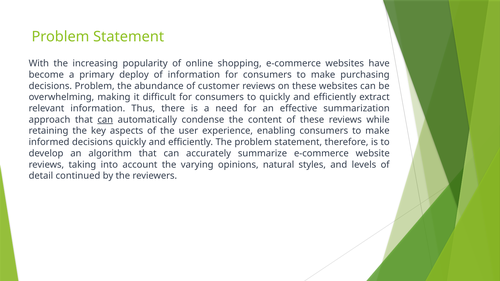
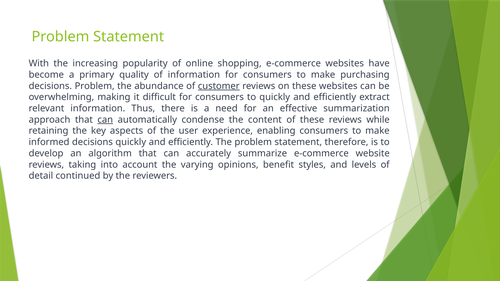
deploy: deploy -> quality (134, 75)
customer underline: none -> present (219, 86)
natural: natural -> benefit (279, 165)
